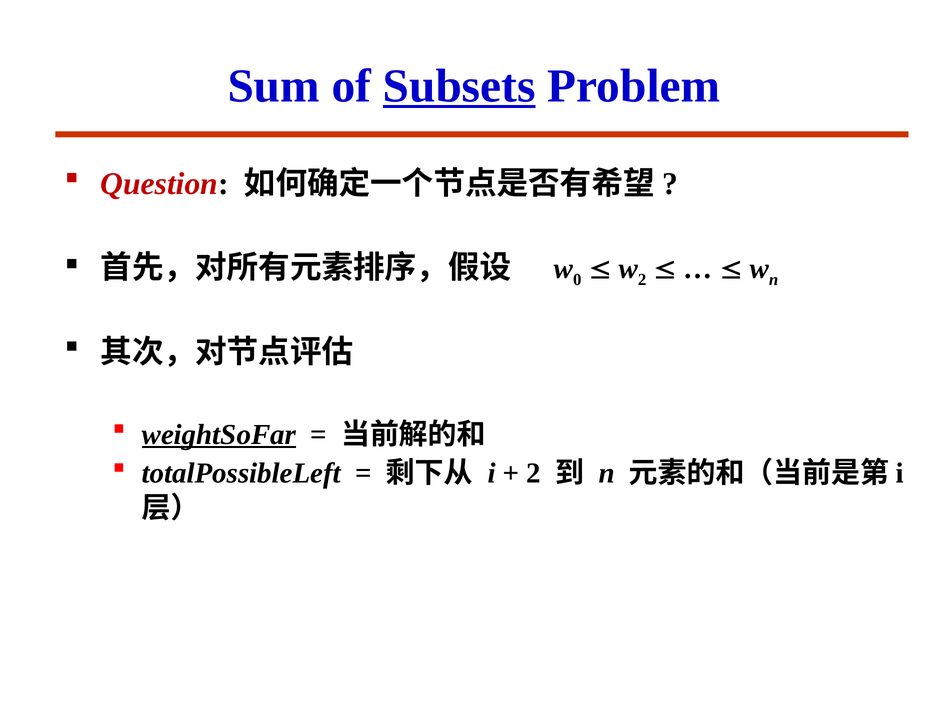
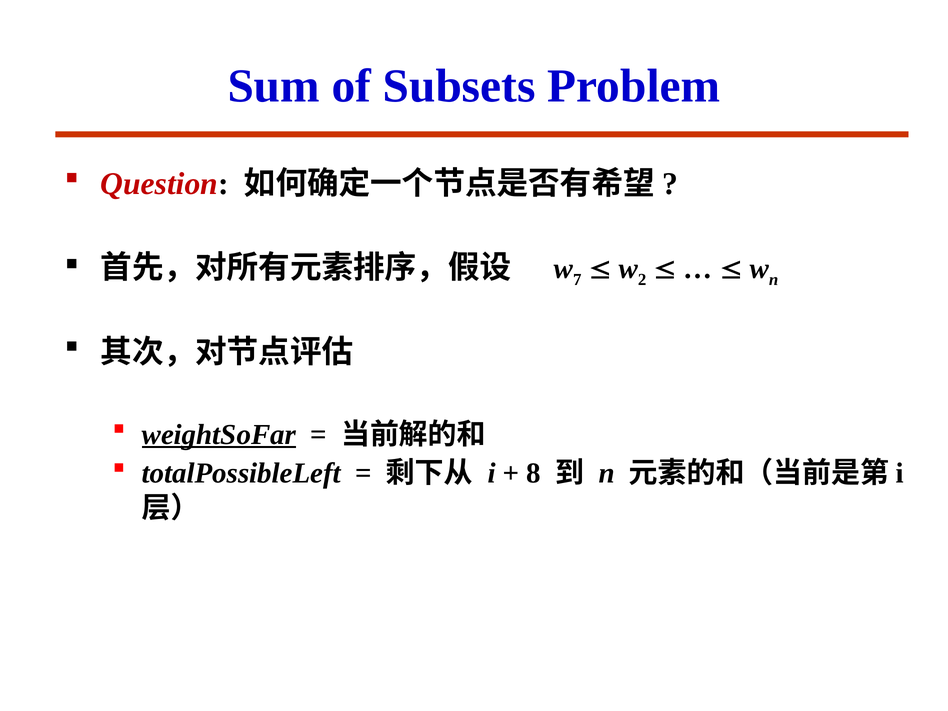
Subsets underline: present -> none (459, 86)
0: 0 -> 7 (577, 280)
2: 2 -> 8 (534, 473)
